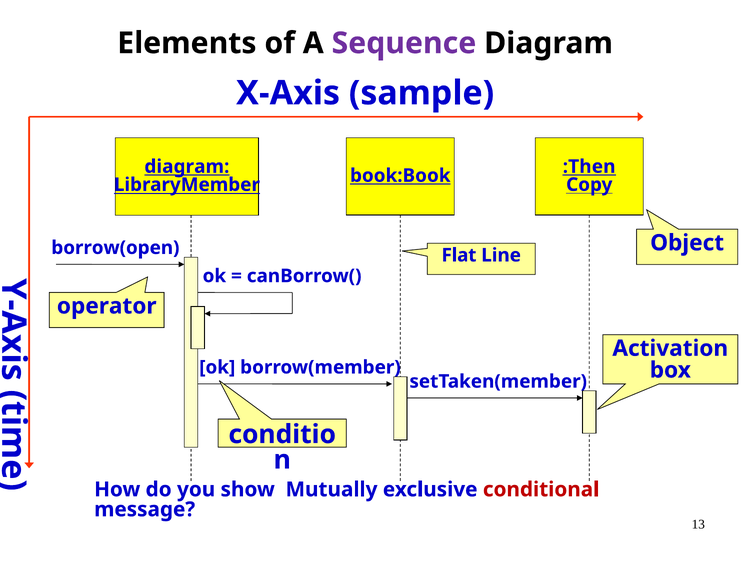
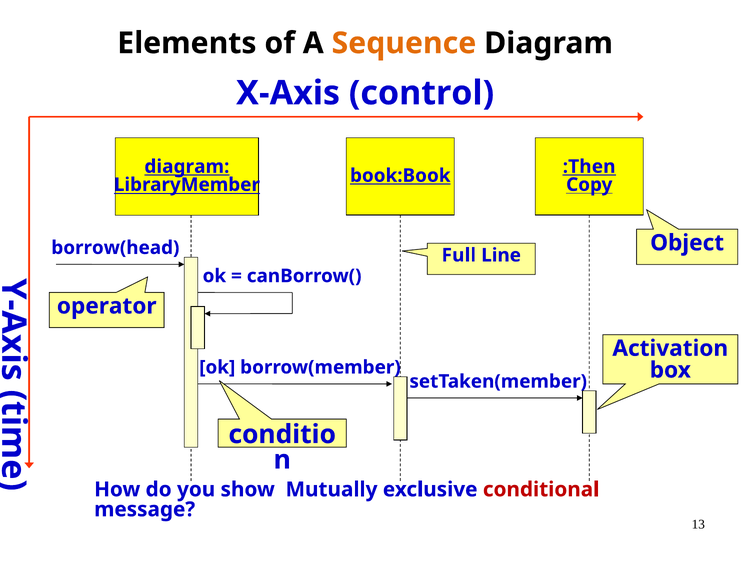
Sequence colour: purple -> orange (404, 43)
sample: sample -> control (421, 93)
borrow(open: borrow(open -> borrow(head (115, 248)
Flat: Flat -> Full (459, 255)
